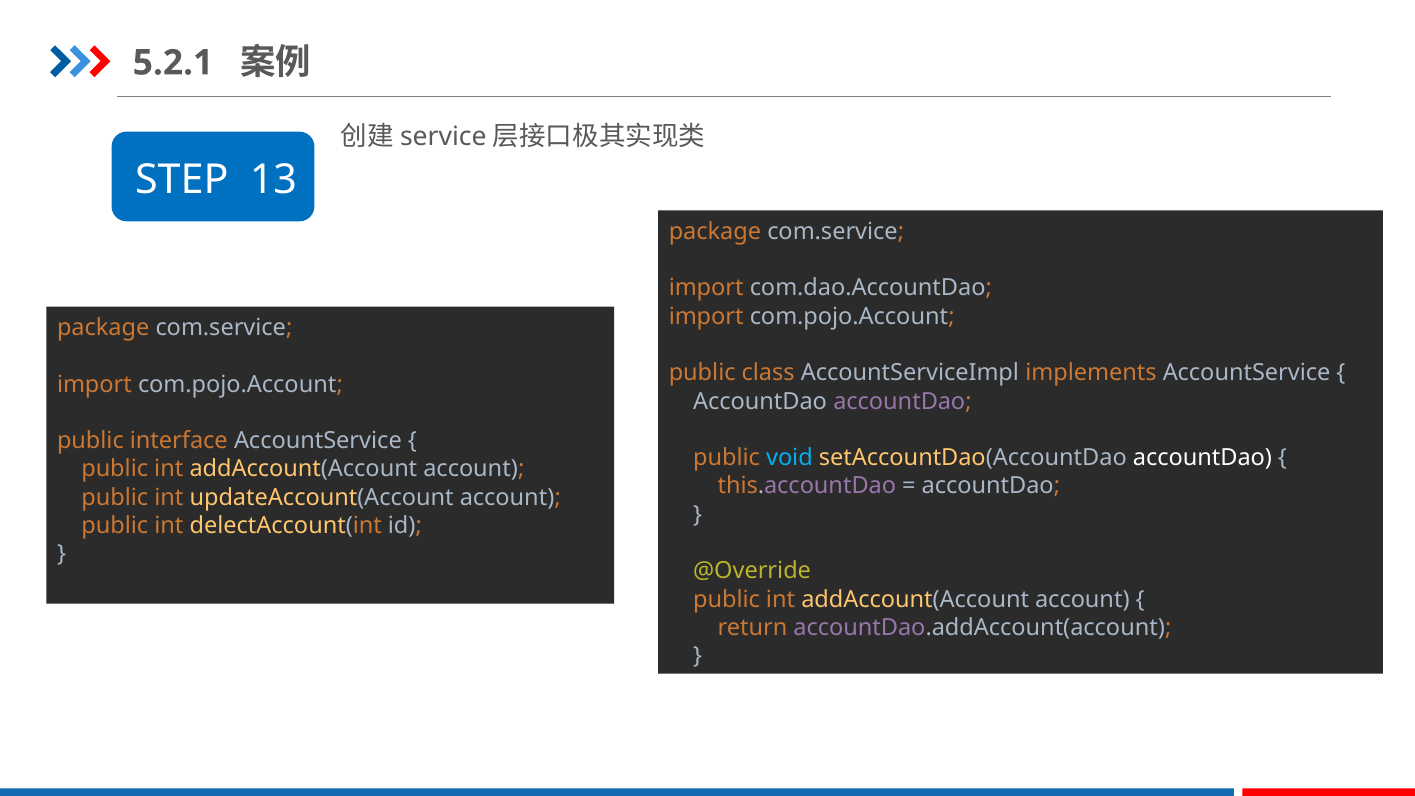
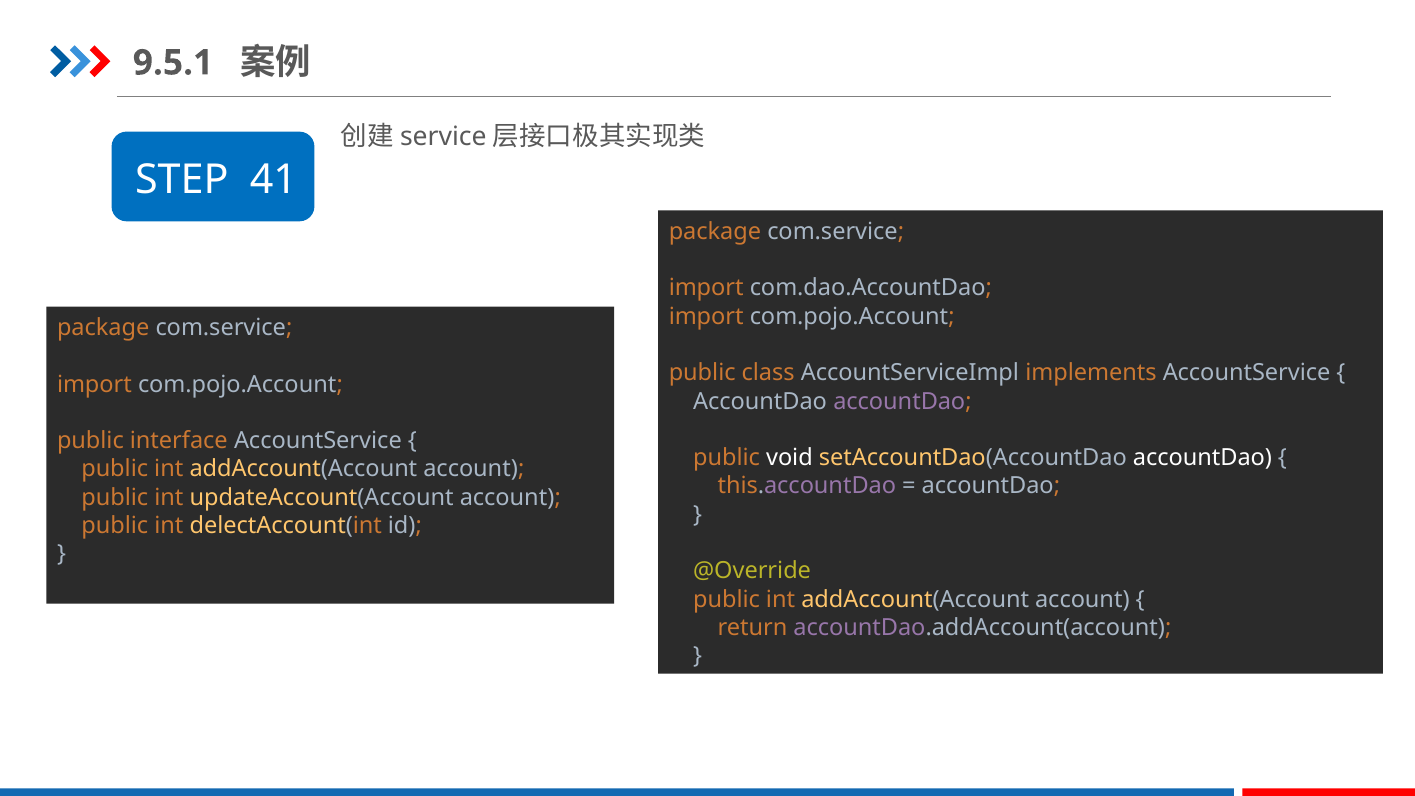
5.2.1: 5.2.1 -> 9.5.1 (173, 63)
13: 13 -> 41 (273, 180)
void colour: light blue -> white (789, 458)
